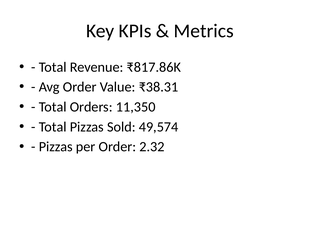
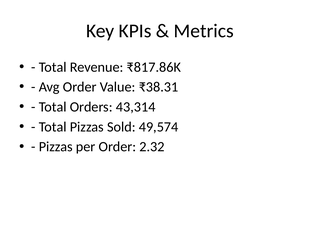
11,350: 11,350 -> 43,314 (136, 107)
